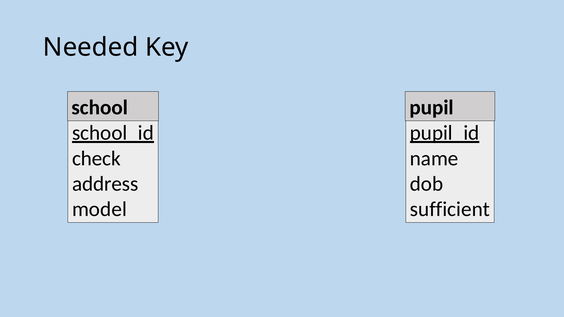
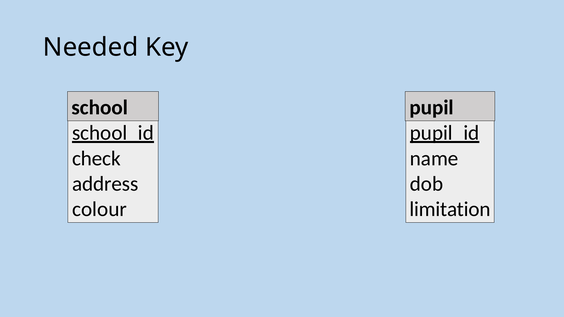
model: model -> colour (99, 209)
sufficient: sufficient -> limitation (450, 209)
